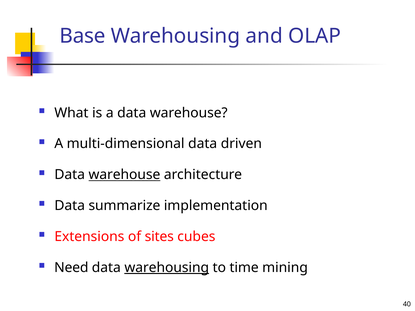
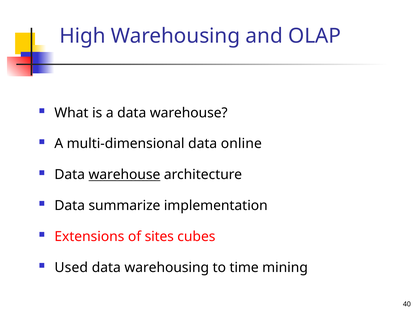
Base: Base -> High (83, 36)
driven: driven -> online (241, 144)
Need: Need -> Used (71, 268)
warehousing underline: present -> none (167, 268)
